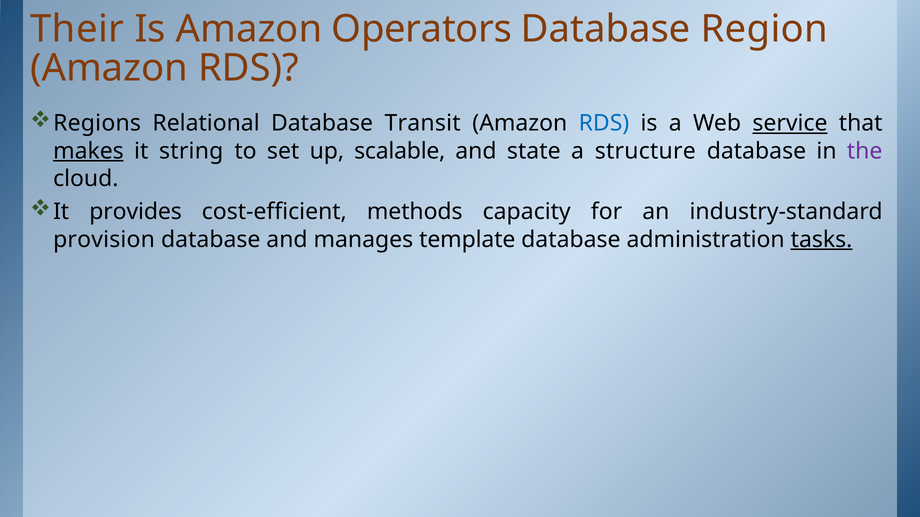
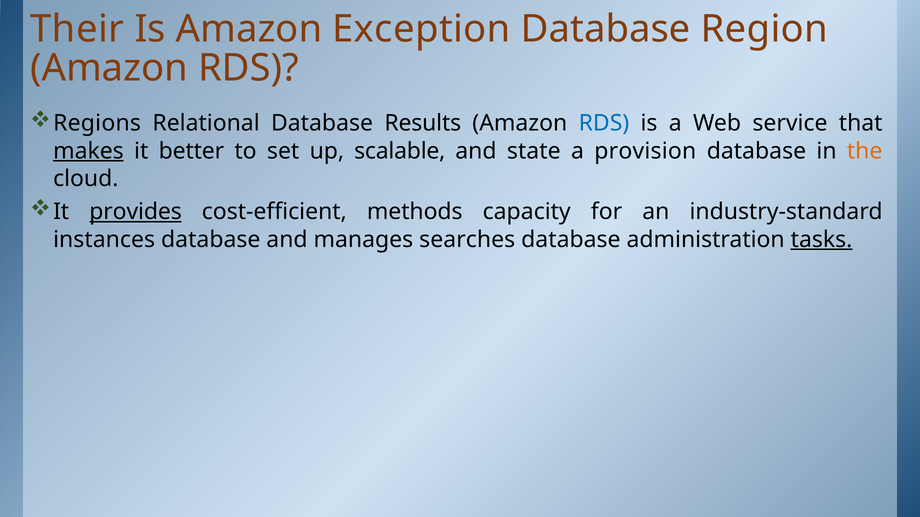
Operators: Operators -> Exception (421, 29)
Transit: Transit -> Results (423, 124)
service underline: present -> none (790, 124)
string: string -> better (191, 151)
structure: structure -> provision (645, 151)
the colour: purple -> orange (865, 151)
provides underline: none -> present (136, 212)
provision: provision -> instances (104, 240)
template: template -> searches (467, 240)
